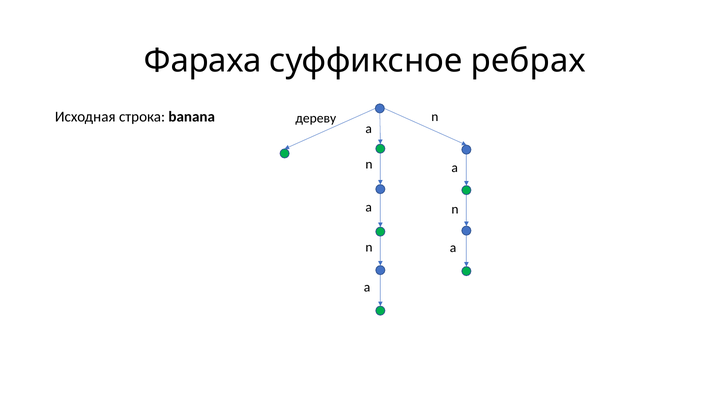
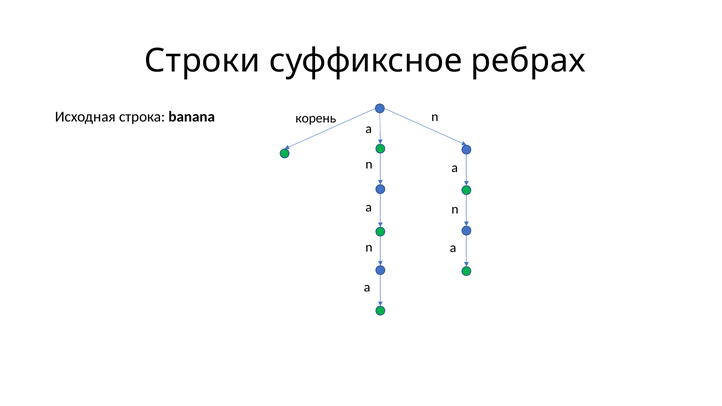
Фараха: Фараха -> Строки (202, 61)
дереву: дереву -> корень (316, 119)
